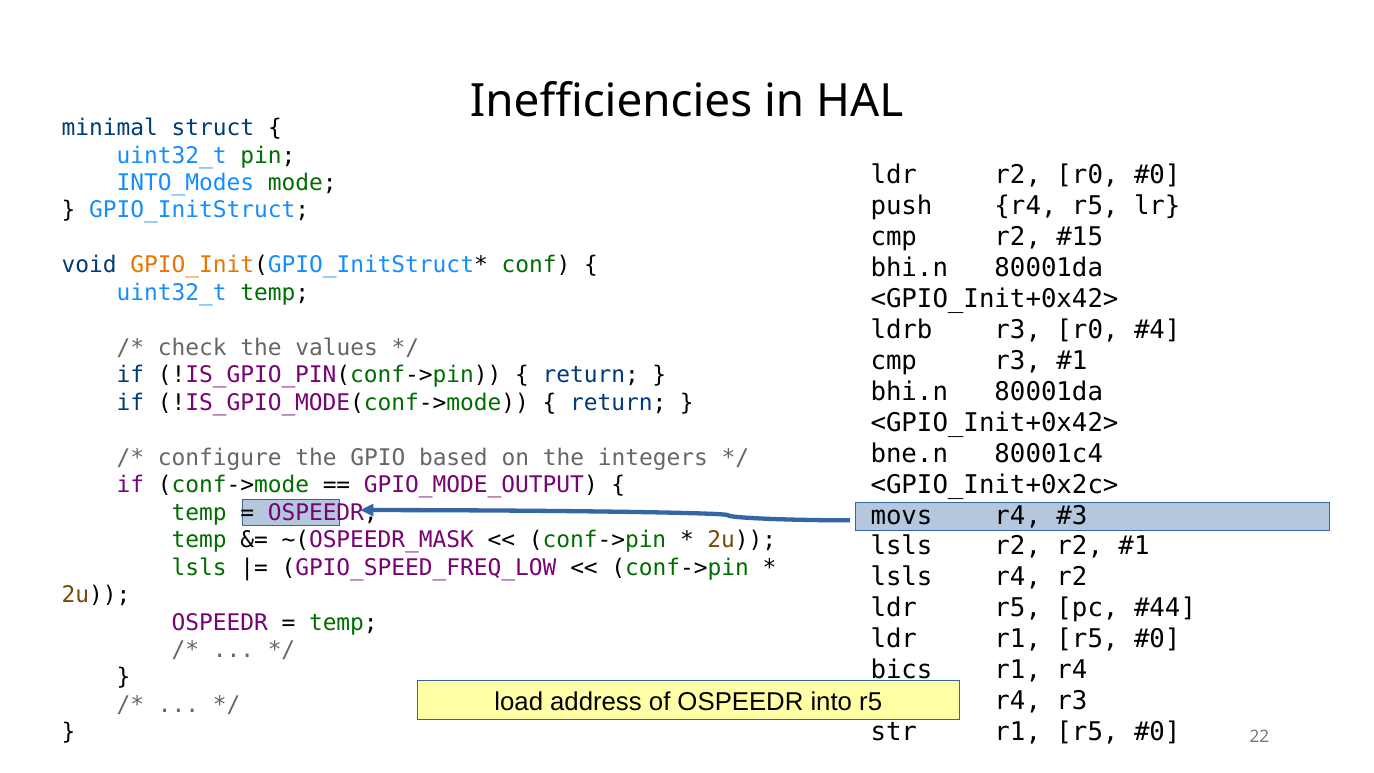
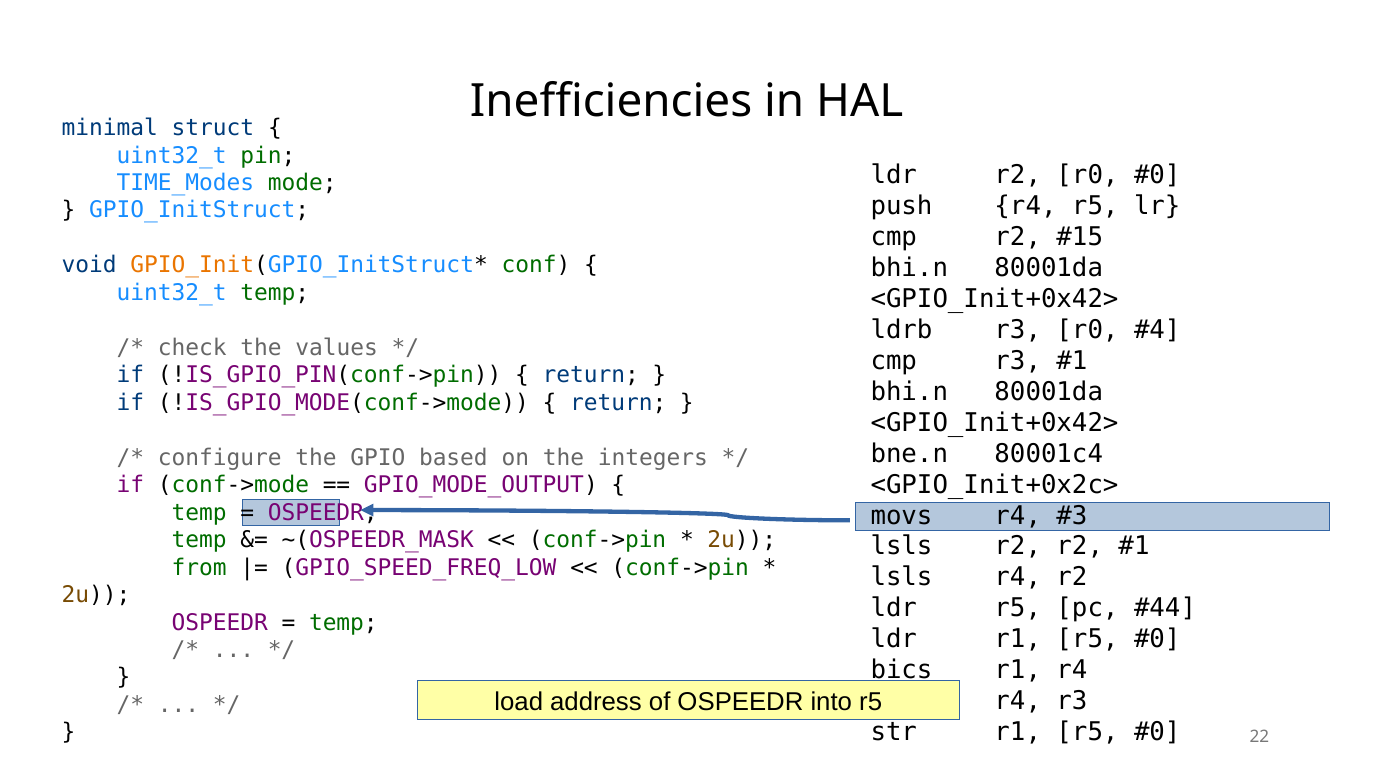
INTO_Modes: INTO_Modes -> TIME_Modes (185, 183)
lsls: lsls -> from (199, 567)
